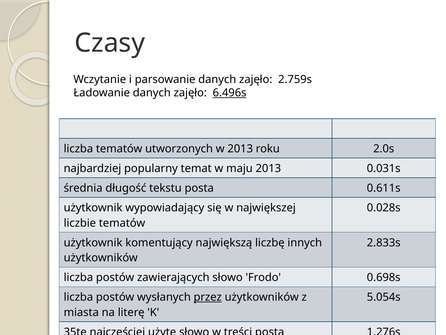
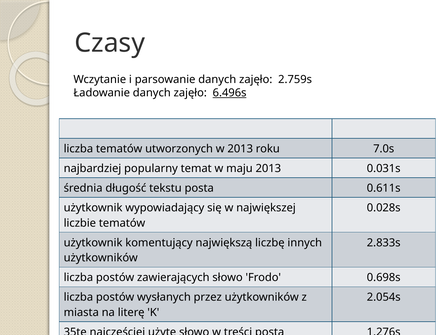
2.0s: 2.0s -> 7.0s (384, 149)
przez underline: present -> none (208, 297)
5.054s: 5.054s -> 2.054s (384, 297)
